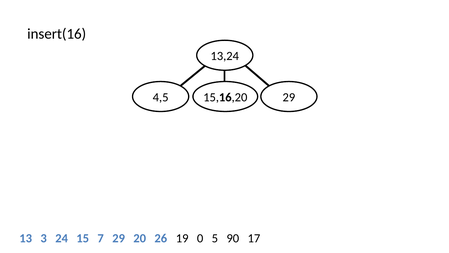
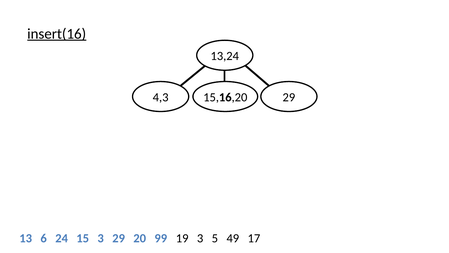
insert(16 underline: none -> present (57, 34)
4,5: 4,5 -> 4,3 (161, 97)
3: 3 -> 6 (44, 238)
15 7: 7 -> 3 (101, 238)
26: 26 -> 99 (161, 238)
19 0: 0 -> 3 (200, 238)
90: 90 -> 49 (233, 238)
